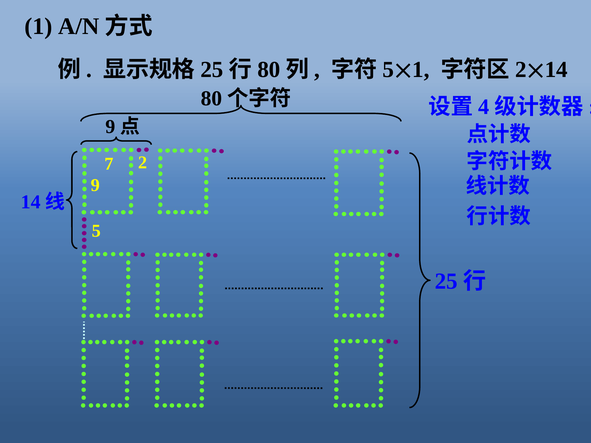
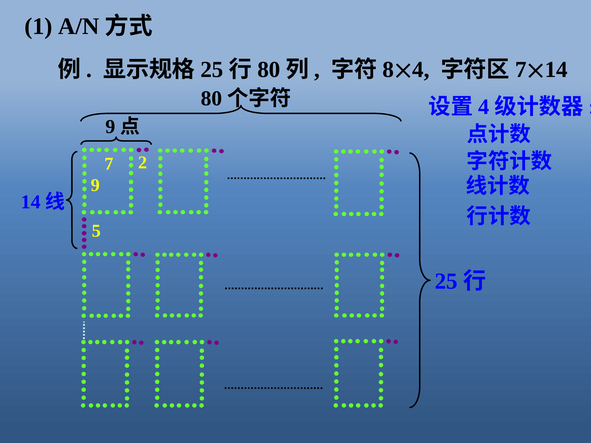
5: 5 -> 8 (388, 70)
1: 1 -> 4 (421, 70)
2: 2 -> 7 (521, 70)
